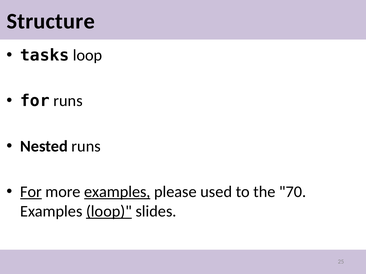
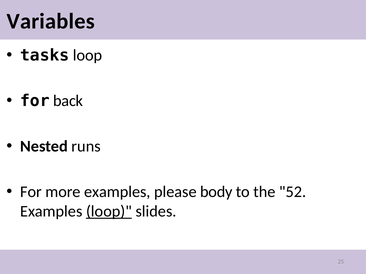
Structure: Structure -> Variables (51, 21)
for runs: runs -> back (68, 101)
For underline: present -> none (31, 192)
examples underline: present -> none (117, 192)
used: used -> body (216, 192)
70: 70 -> 52 (293, 192)
